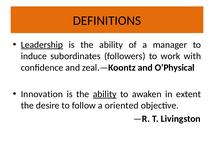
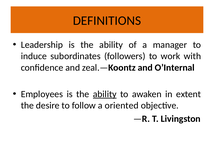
Leadership underline: present -> none (42, 45)
O’Physical: O’Physical -> O’Internal (175, 68)
Innovation: Innovation -> Employees (42, 94)
